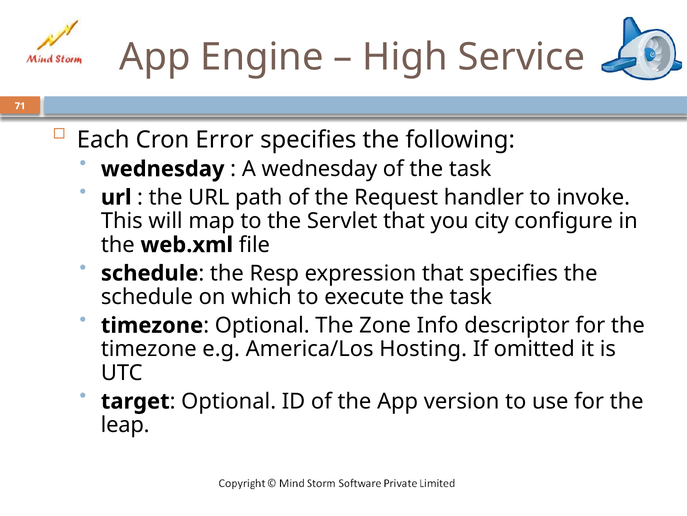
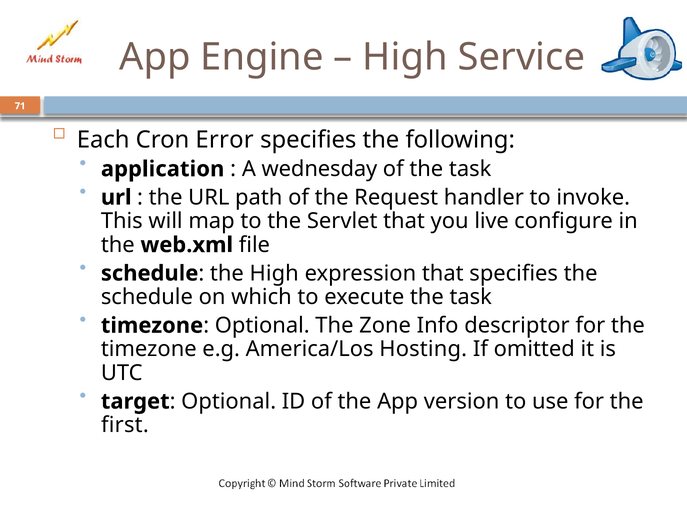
wednesday: wednesday -> application (163, 169)
city: city -> live (492, 221)
the Resp: Resp -> High (274, 273)
leap: leap -> first (125, 425)
